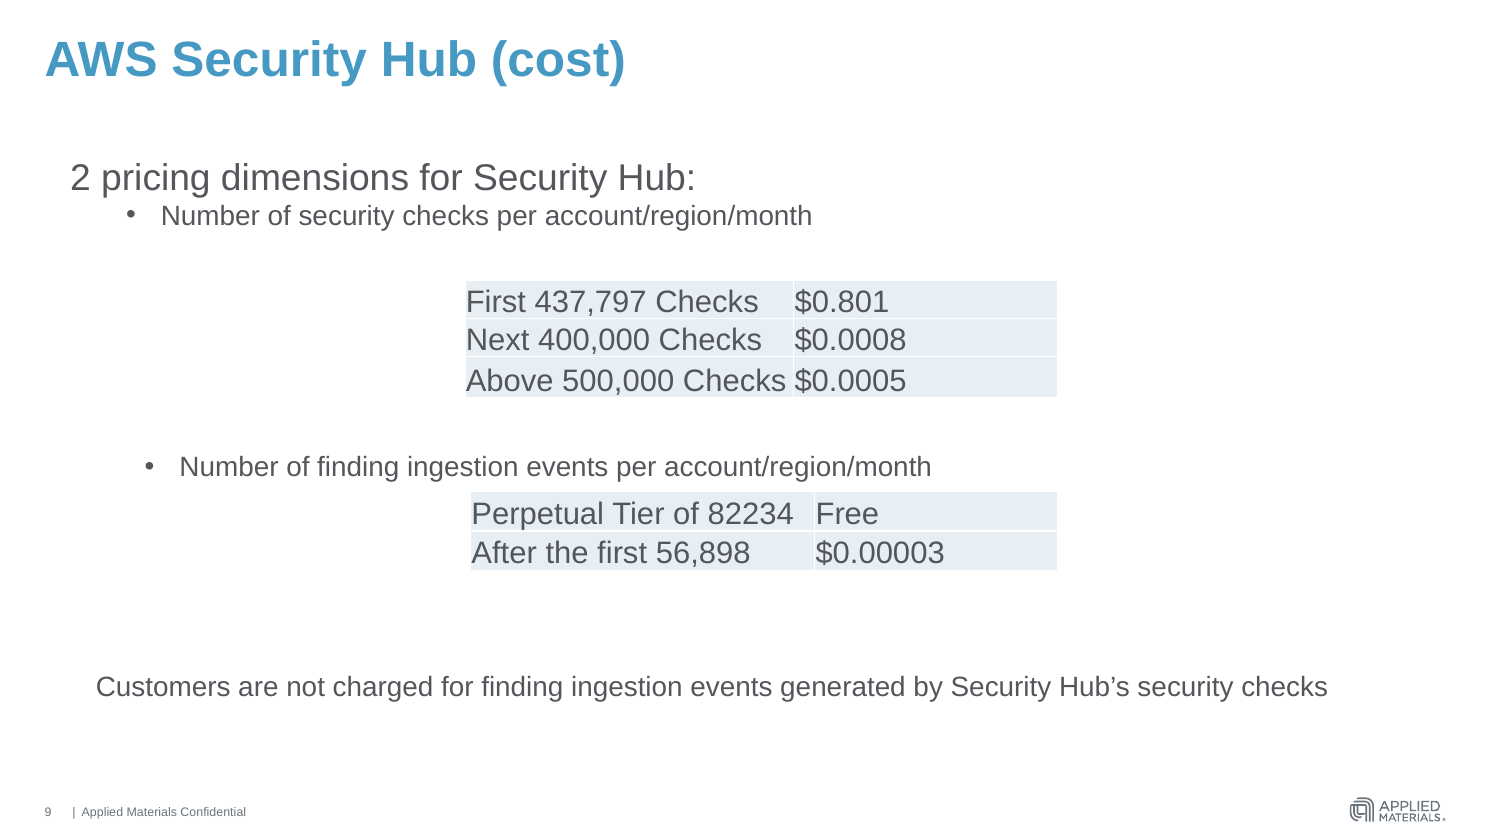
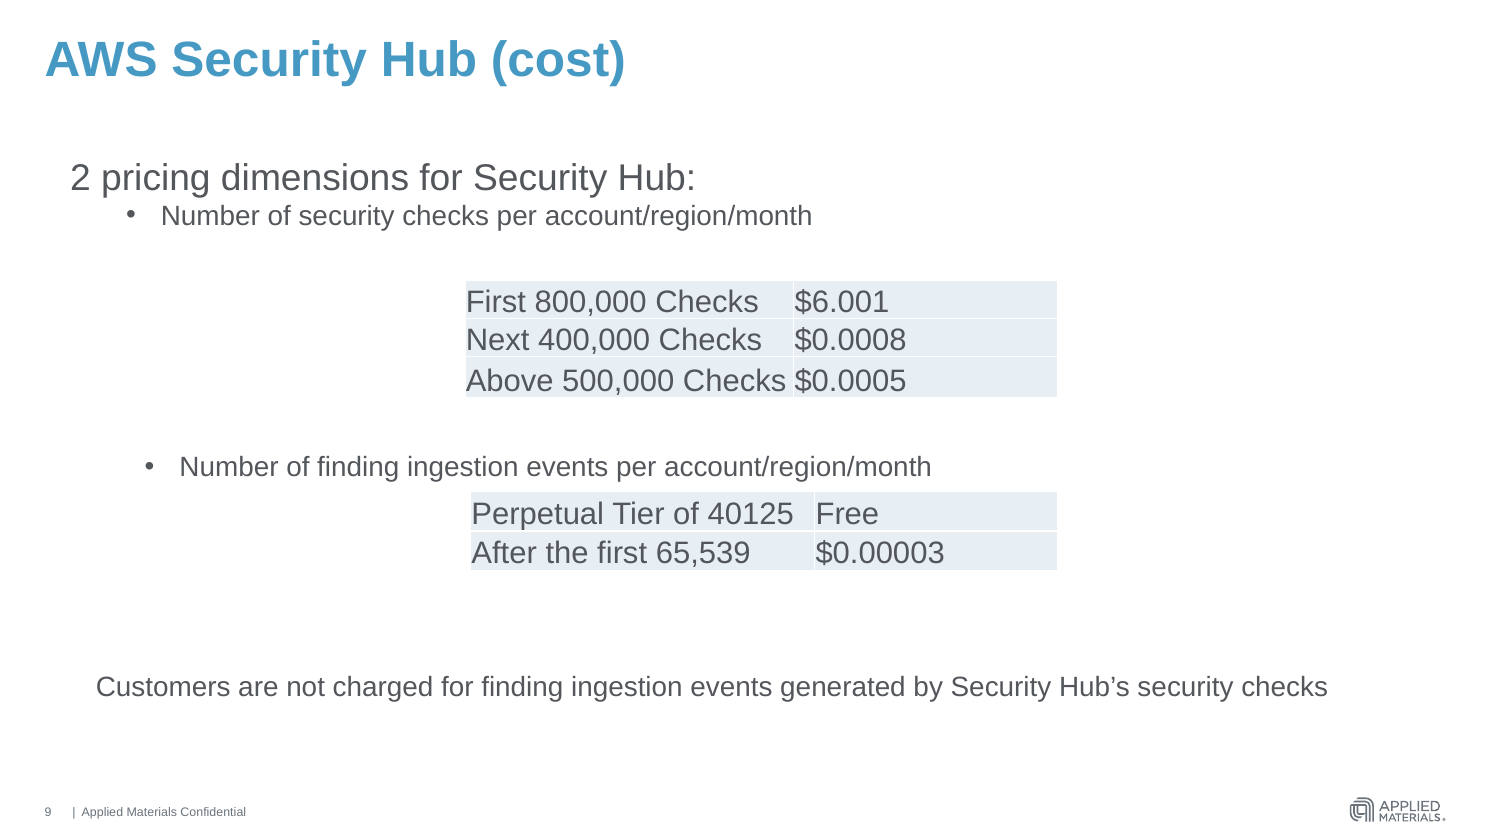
437,797: 437,797 -> 800,000 (591, 302)
$0.801: $0.801 -> $6.001 (842, 302)
82234: 82234 -> 40125 (751, 515)
56,898: 56,898 -> 65,539 (703, 554)
